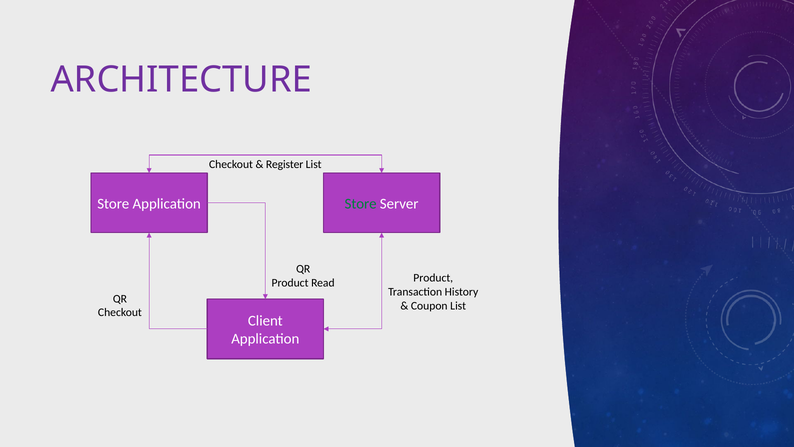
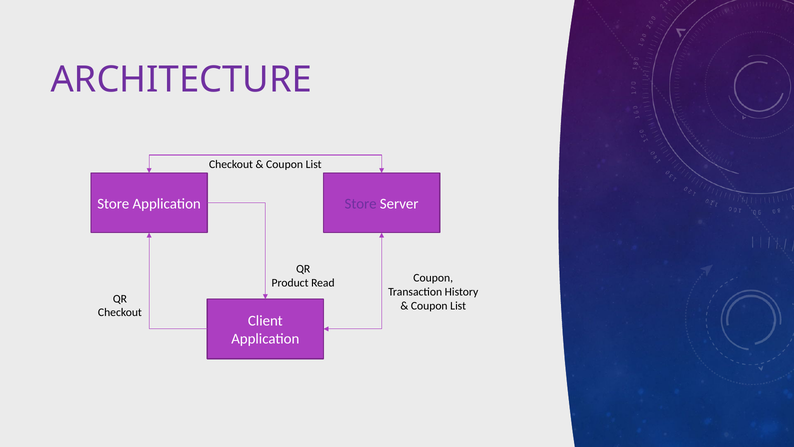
Register: Register -> Coupon (285, 165)
Store colour: green -> purple (361, 204)
Read Product: Product -> Coupon (433, 278)
